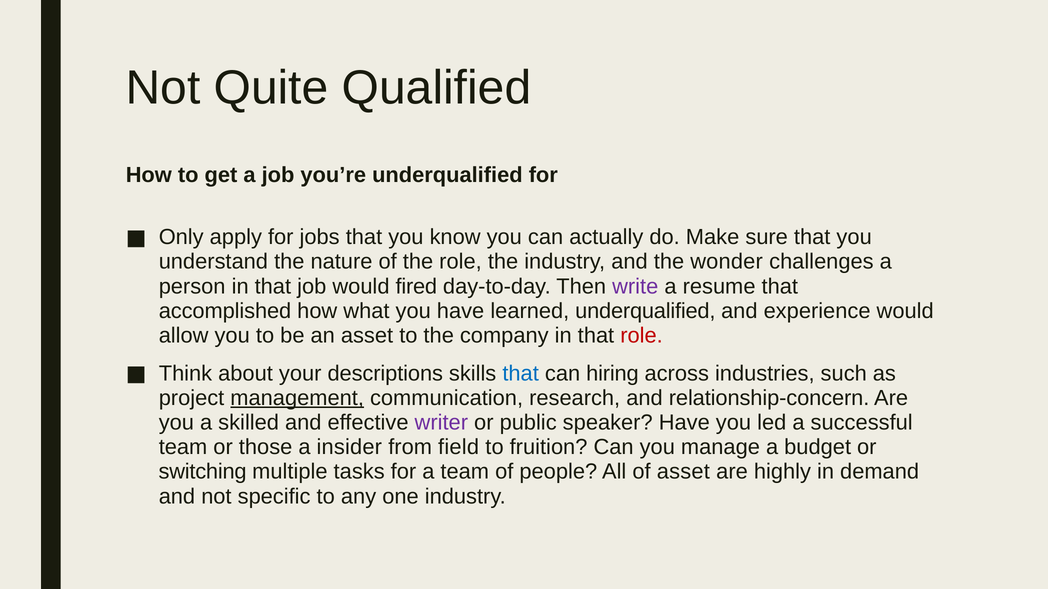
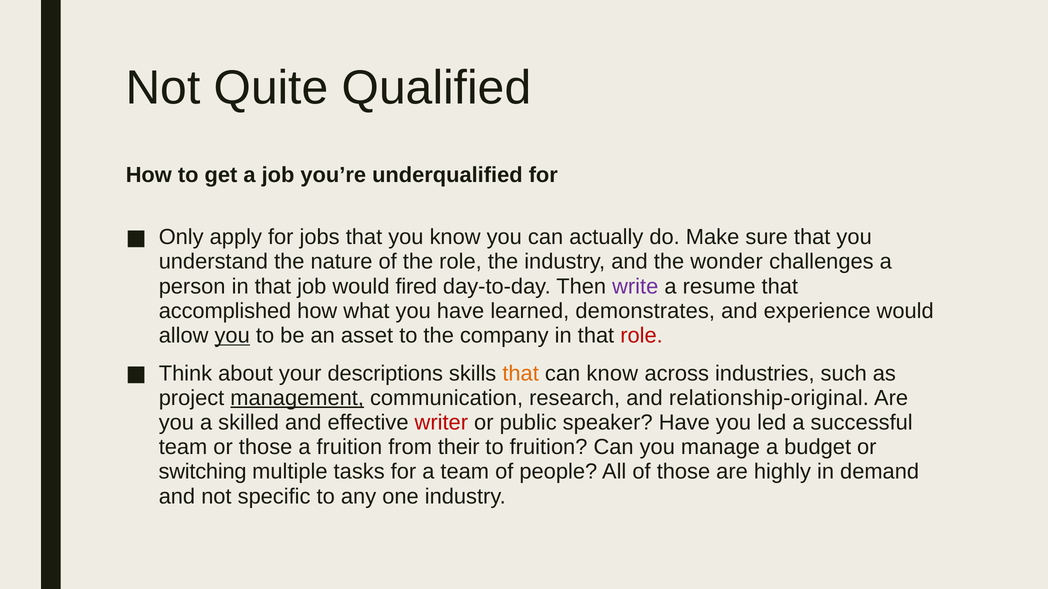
learned underqualified: underqualified -> demonstrates (645, 311)
you underline: none -> present (232, 336)
that colour: blue -> orange (521, 374)
can hiring: hiring -> know (612, 374)
relationship-concern: relationship-concern -> relationship-original (769, 398)
writer colour: purple -> red (441, 423)
a insider: insider -> fruition (349, 448)
field: field -> their (459, 448)
of asset: asset -> those (683, 472)
